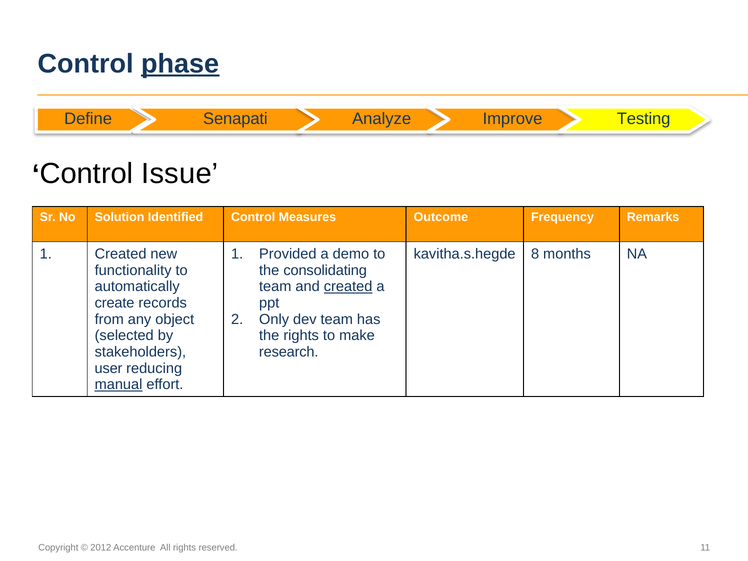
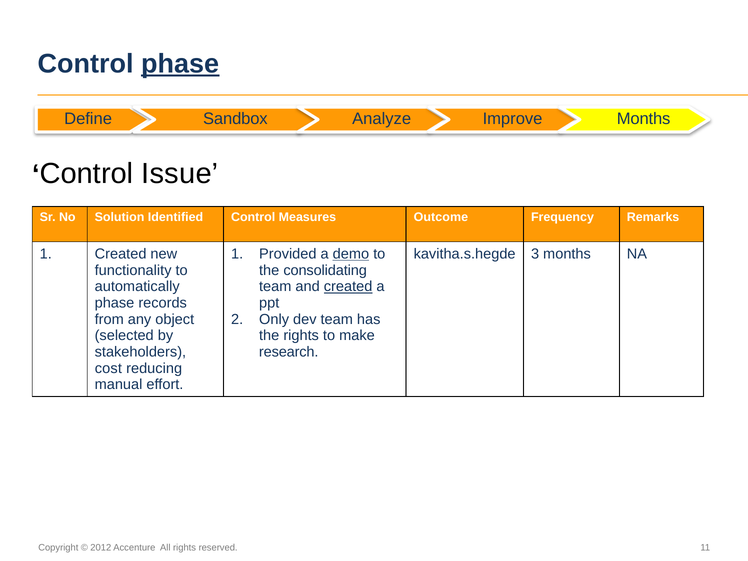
Senapati: Senapati -> Sandbox (235, 119)
Improve Testing: Testing -> Months (644, 119)
demo underline: none -> present (351, 254)
8: 8 -> 3 (535, 254)
create: create -> phase (115, 303)
user: user -> cost (108, 368)
manual underline: present -> none (119, 385)
